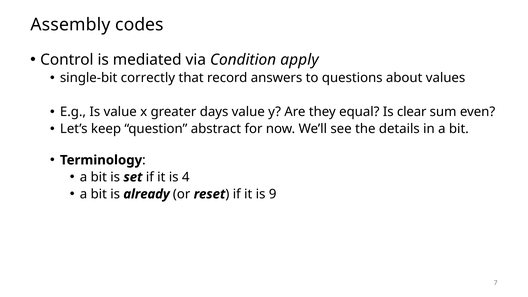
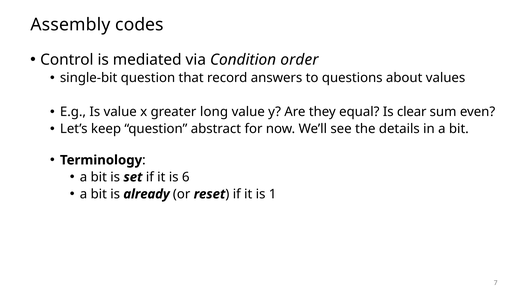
apply: apply -> order (299, 60)
single-bit correctly: correctly -> question (148, 78)
days: days -> long (214, 112)
4: 4 -> 6 (186, 177)
9: 9 -> 1 (273, 194)
